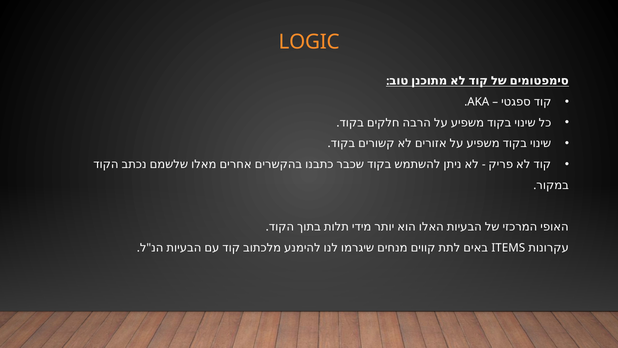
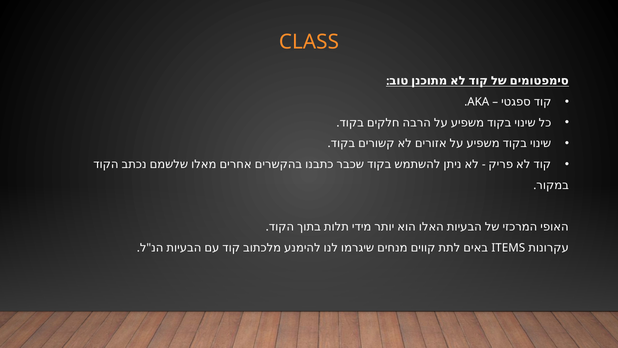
LOGIC: LOGIC -> CLASS (309, 42)
